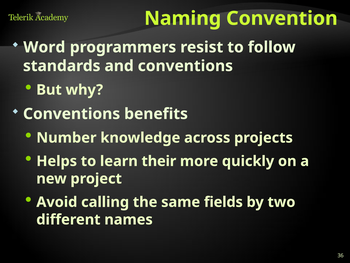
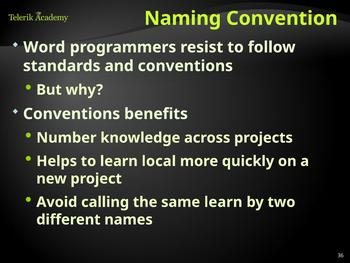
their: their -> local (159, 161)
same fields: fields -> learn (223, 202)
